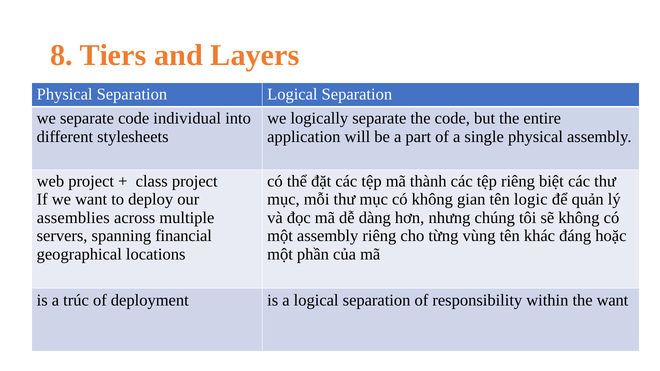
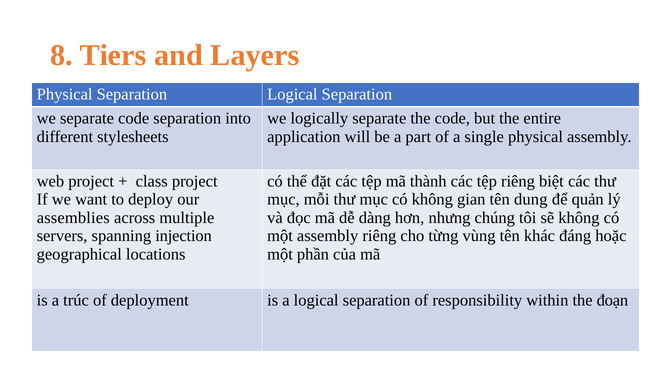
code individual: individual -> separation (187, 119)
logic: logic -> dung (531, 200)
financial: financial -> injection (184, 236)
the want: want -> đoạn (612, 300)
